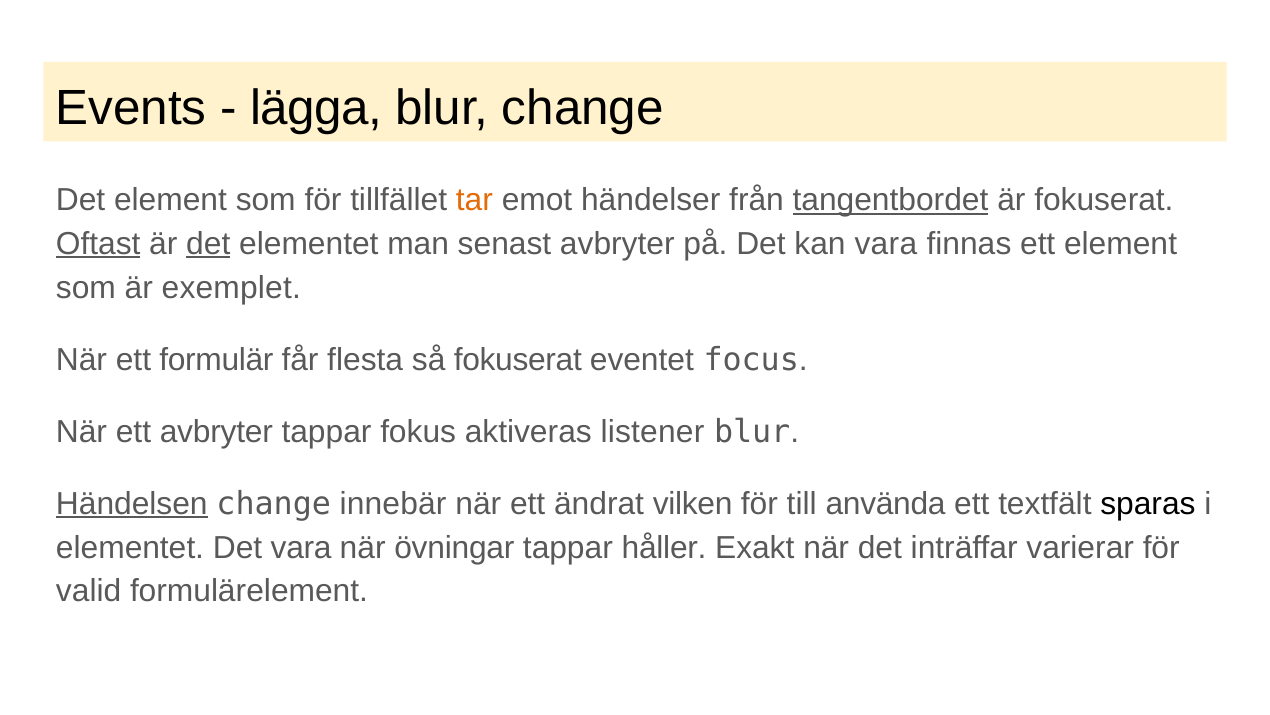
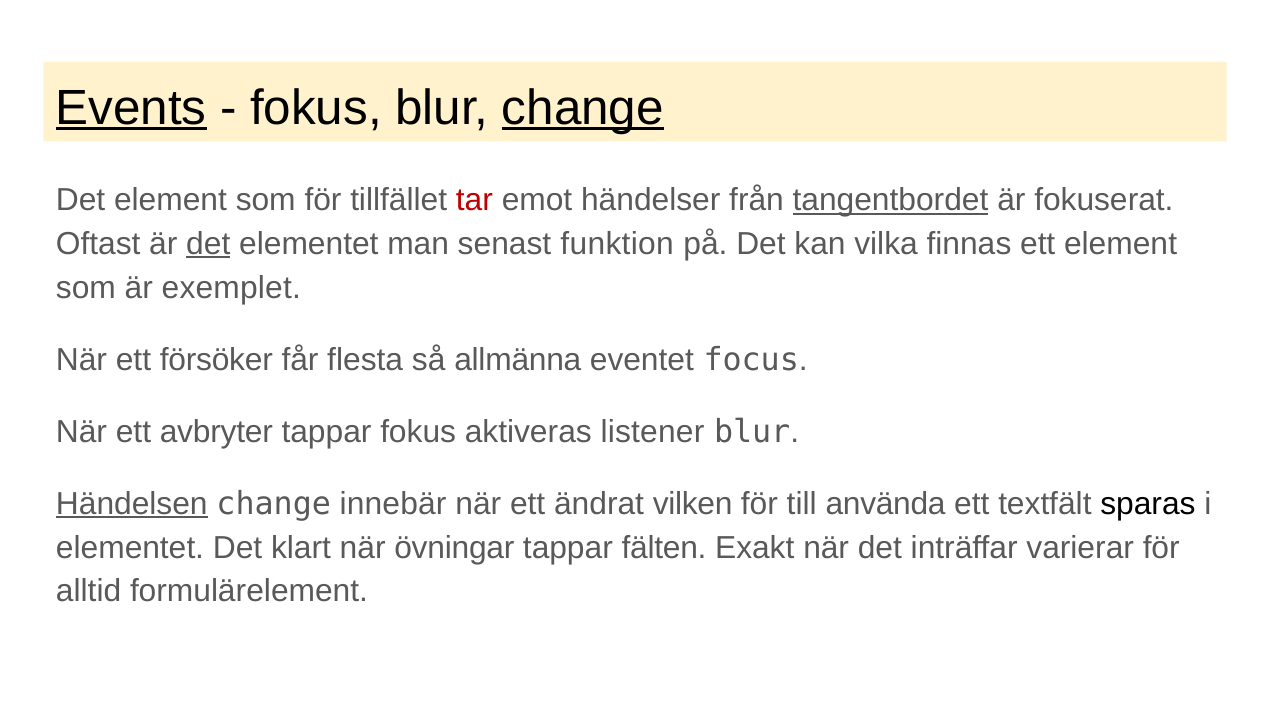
Events underline: none -> present (131, 108)
lägga: lägga -> fokus (316, 108)
change underline: none -> present (583, 108)
tar colour: orange -> red (474, 200)
Oftast underline: present -> none (98, 244)
senast avbryter: avbryter -> funktion (617, 244)
kan vara: vara -> vilka (886, 244)
formulär: formulär -> försöker (216, 359)
så fokuserat: fokuserat -> allmänna (518, 359)
Det vara: vara -> klart (301, 547)
håller: håller -> fälten (664, 547)
valid: valid -> alltid (89, 591)
